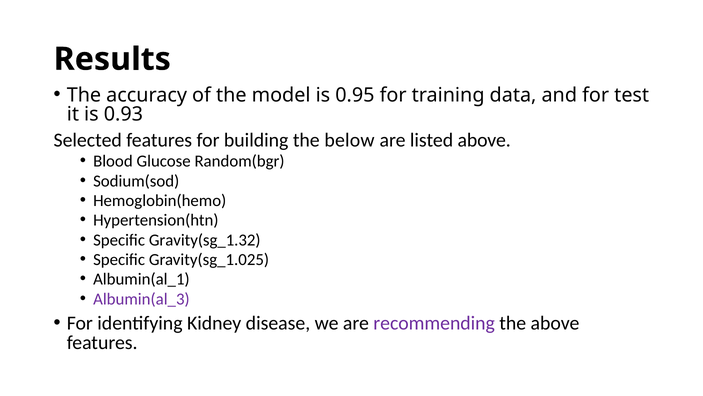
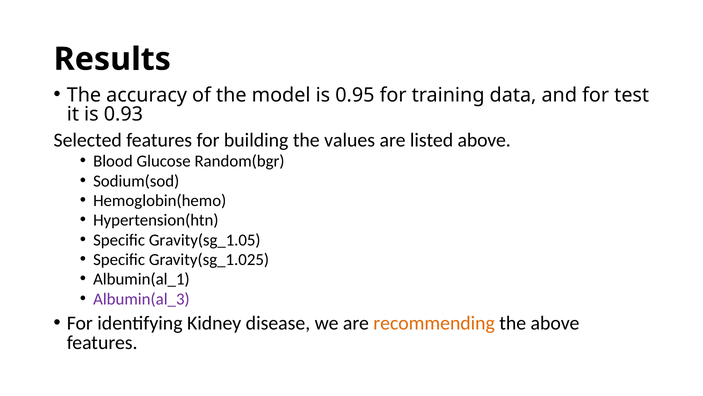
below: below -> values (350, 140)
Gravity(sg_1.32: Gravity(sg_1.32 -> Gravity(sg_1.05 (205, 240)
recommending colour: purple -> orange (434, 323)
